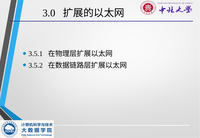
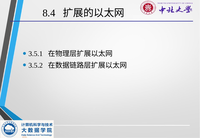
3.0: 3.0 -> 8.4 (49, 13)
